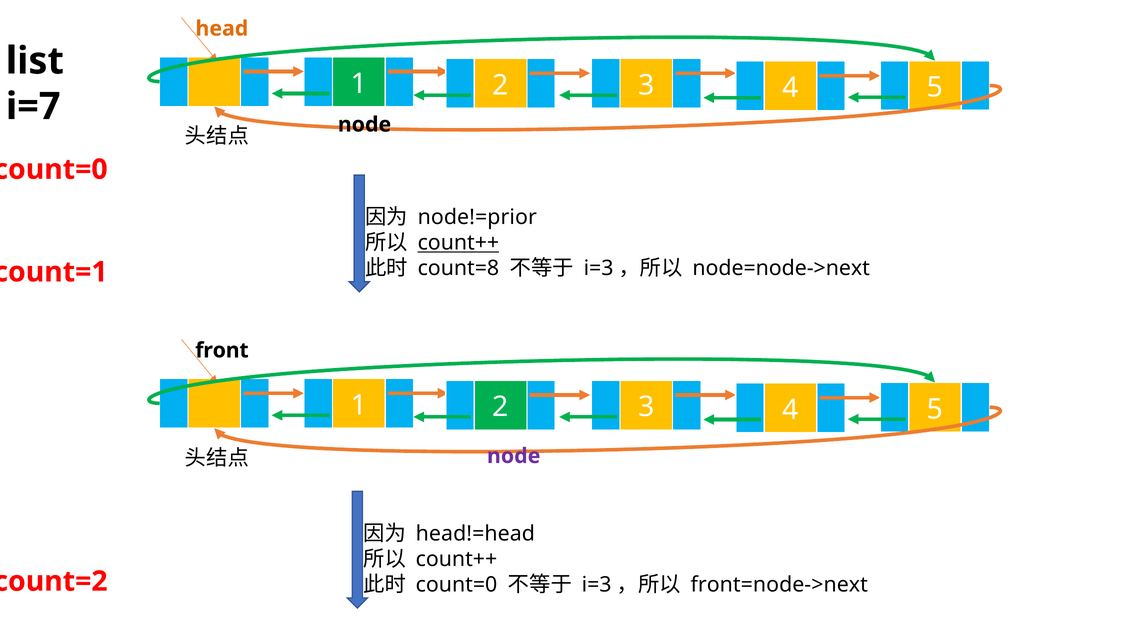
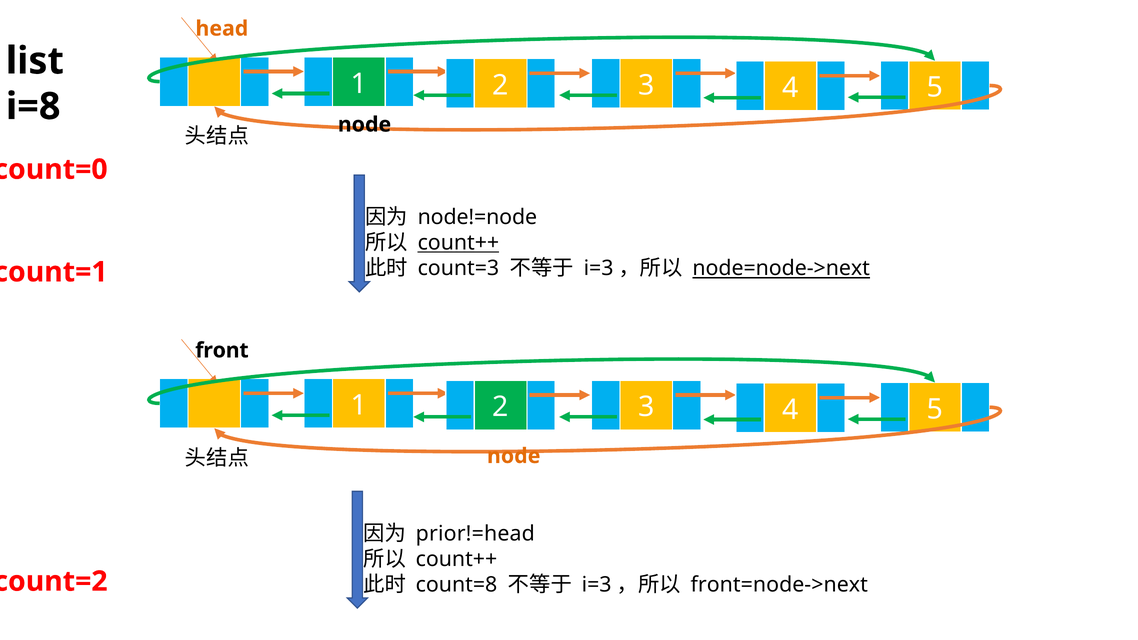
i=7: i=7 -> i=8 (33, 107)
node!=prior: node!=prior -> node!=node (477, 217)
count=8: count=8 -> count=3 (458, 268)
node=node->next underline: none -> present (781, 268)
node colour: purple -> orange (514, 456)
head!=head: head!=head -> prior!=head (475, 534)
count=0: count=0 -> count=8 (457, 585)
